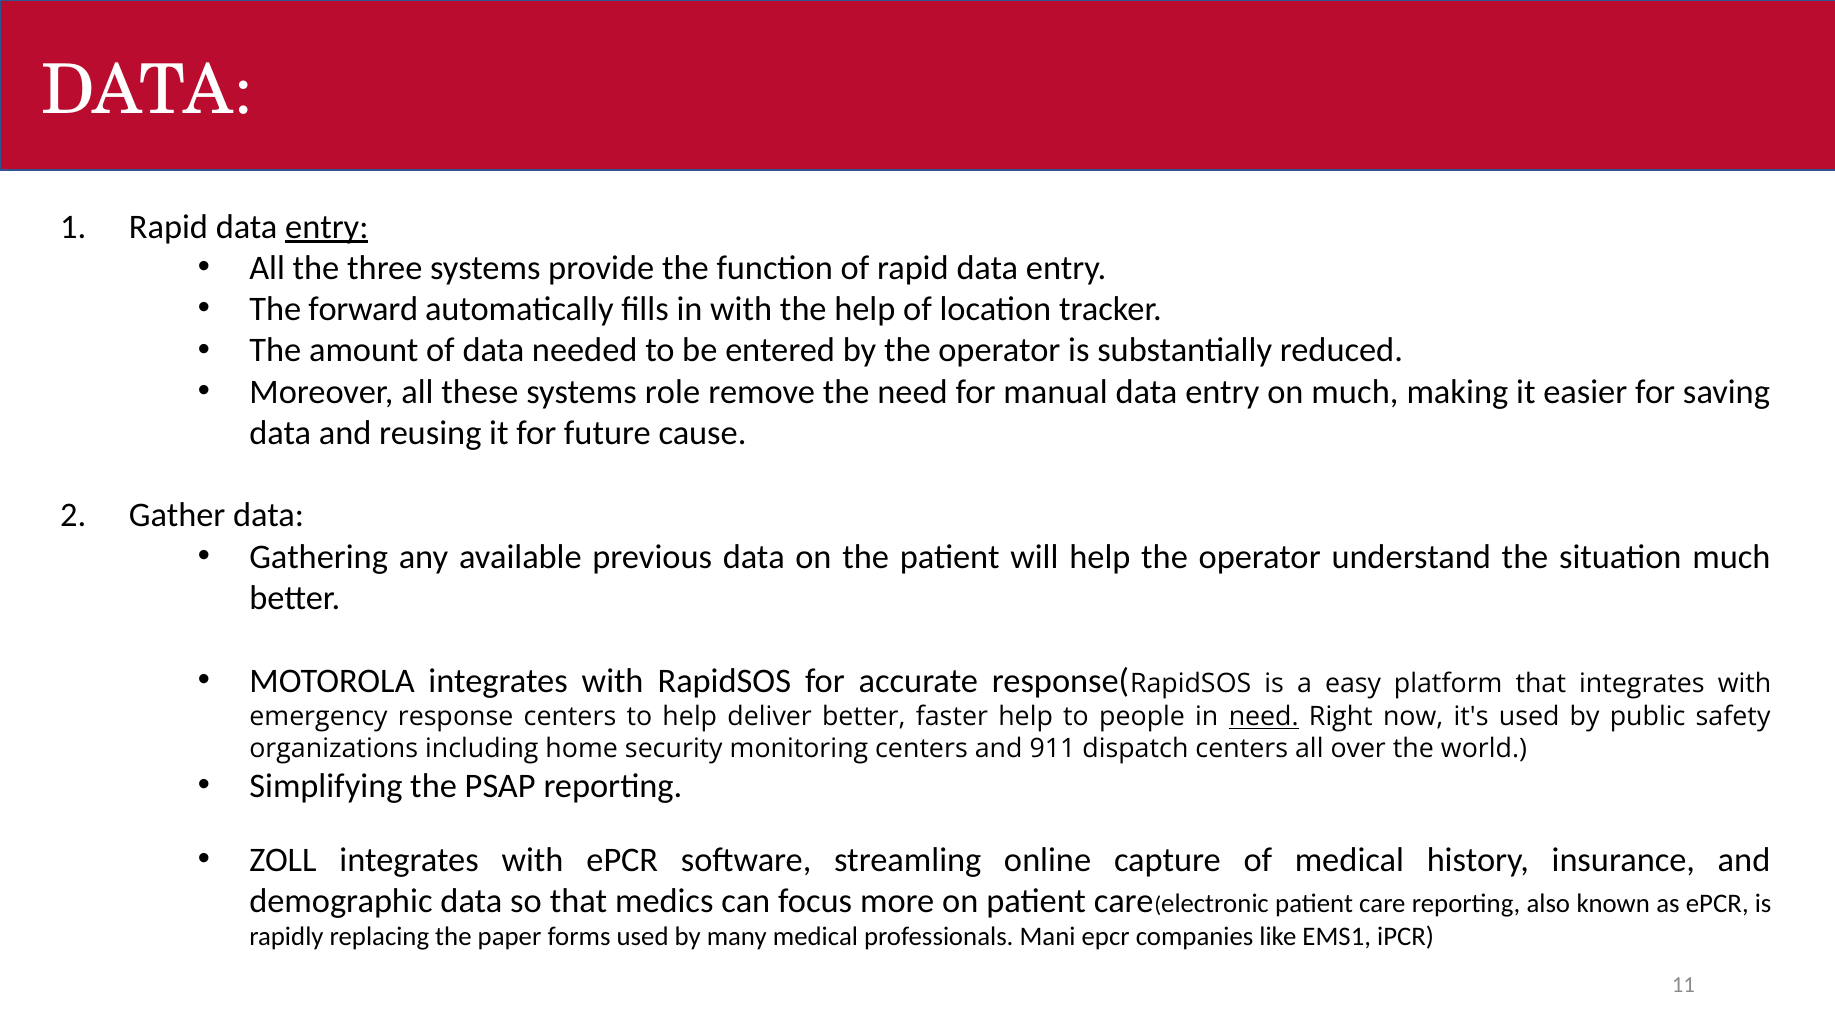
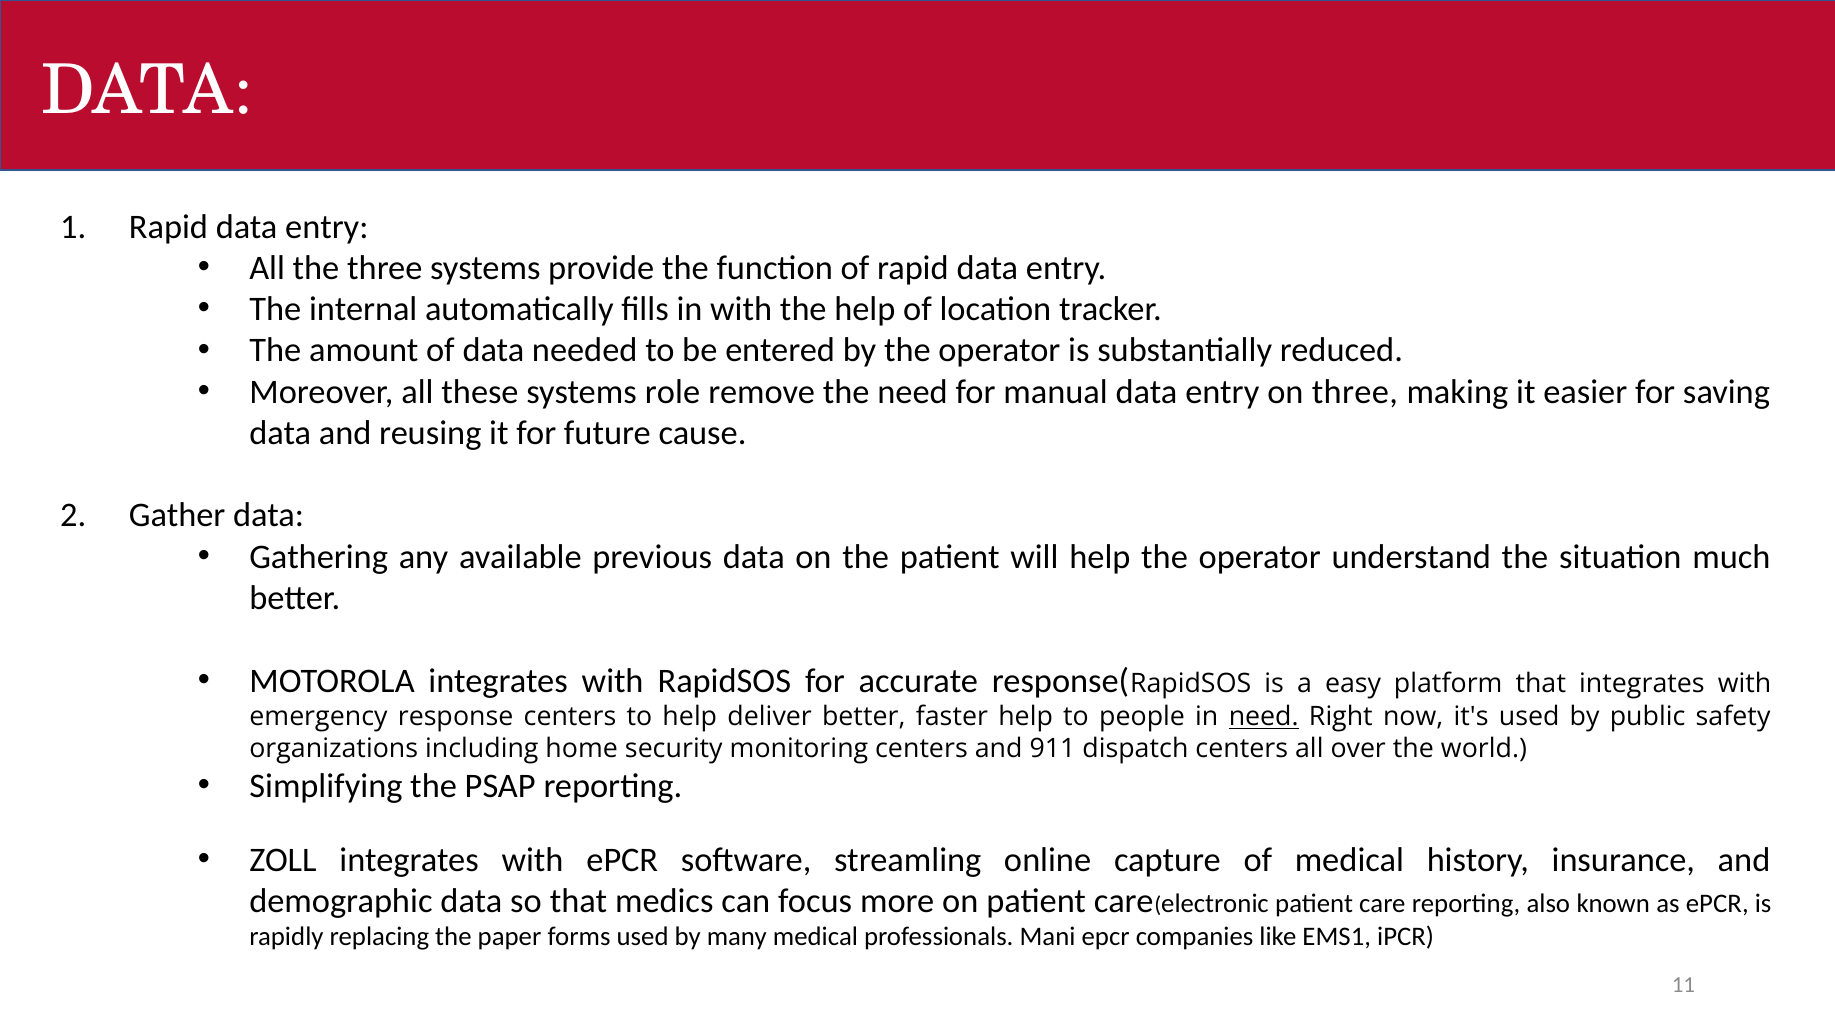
entry underline: present -> none (327, 227)
forward: forward -> internal (363, 309)
on much: much -> three (1355, 392)
